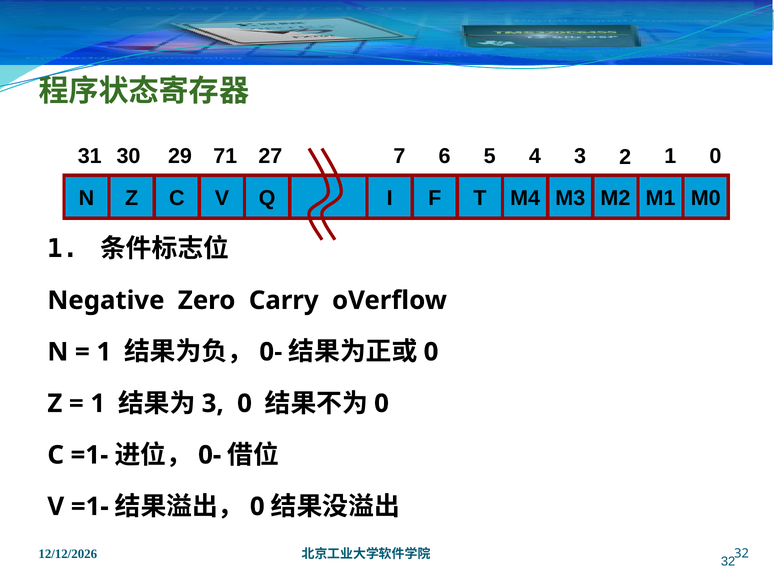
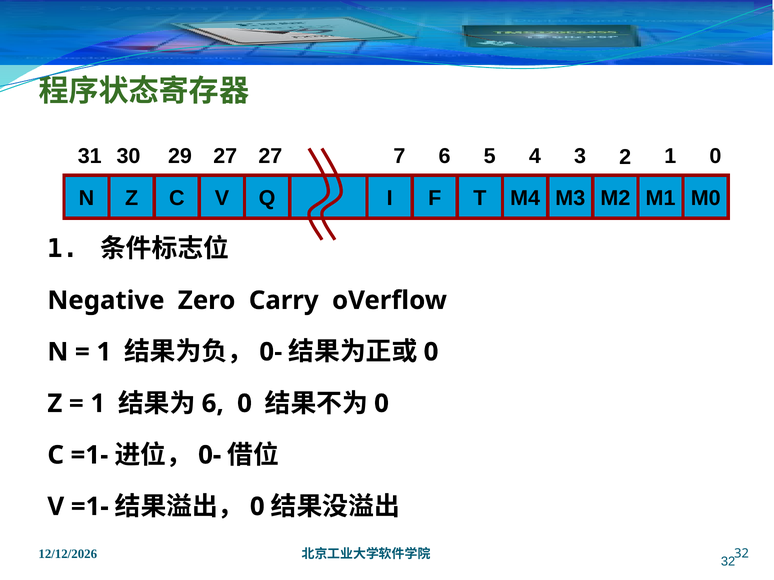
29 71: 71 -> 27 (225, 156)
3: 3 -> 6 (213, 404)
